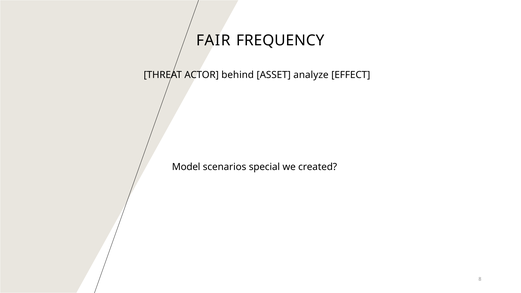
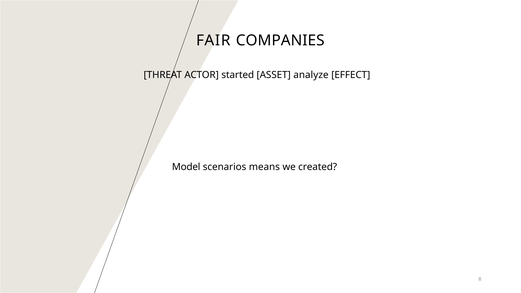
FREQUENCY: FREQUENCY -> COMPANIES (280, 41)
behind: behind -> started (238, 75)
special: special -> means (264, 167)
